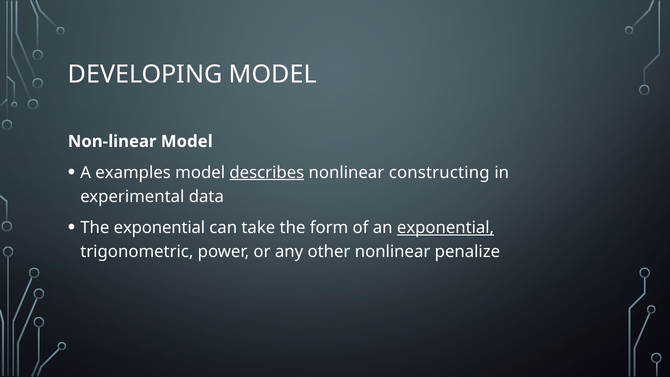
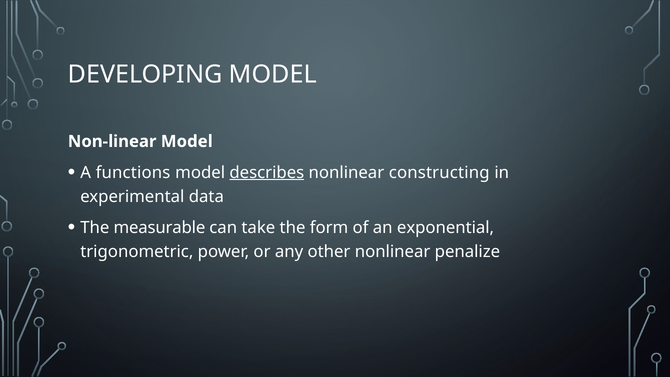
examples: examples -> functions (133, 172)
The exponential: exponential -> measurable (159, 228)
exponential underline: present -> none (446, 228)
